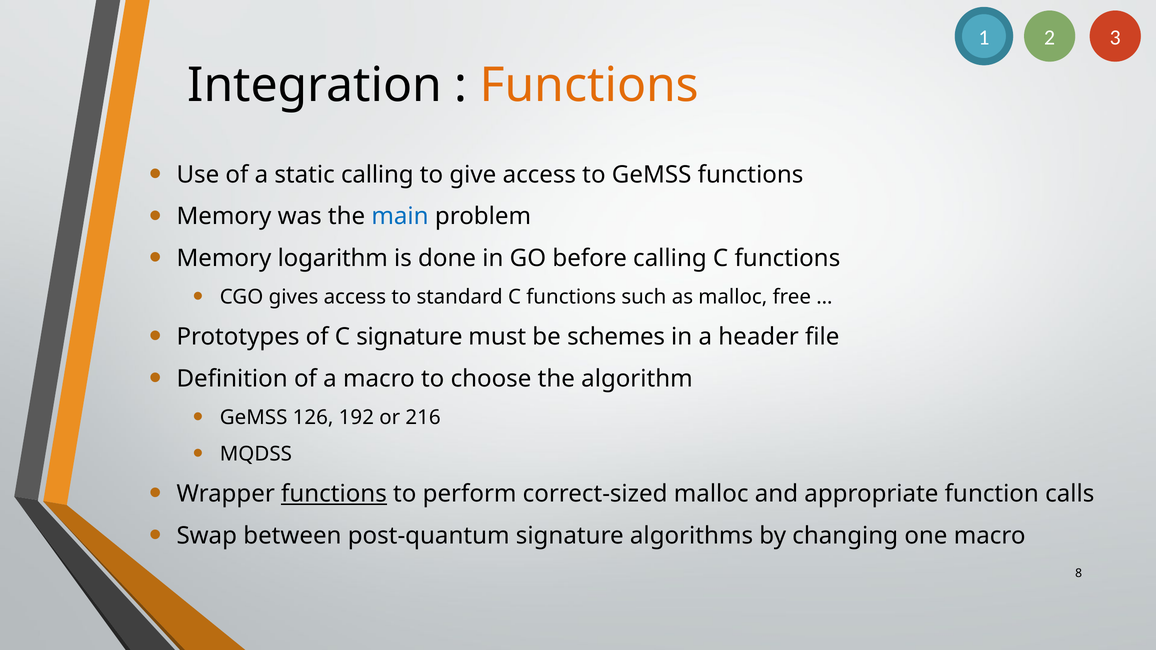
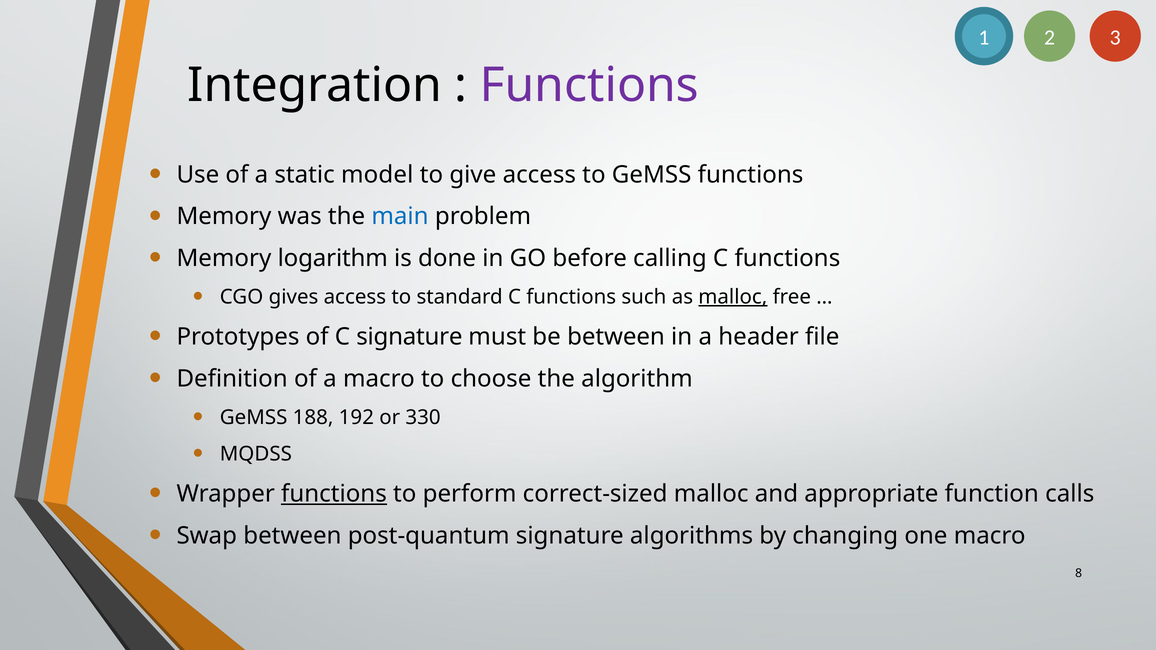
Functions colour: orange -> purple (589, 86)
static calling: calling -> model (377, 175)
malloc underline: none -> present (733, 297)
be schemes: schemes -> between (616, 337)
126: 126 -> 188 (313, 417)
216: 216 -> 330 (423, 417)
